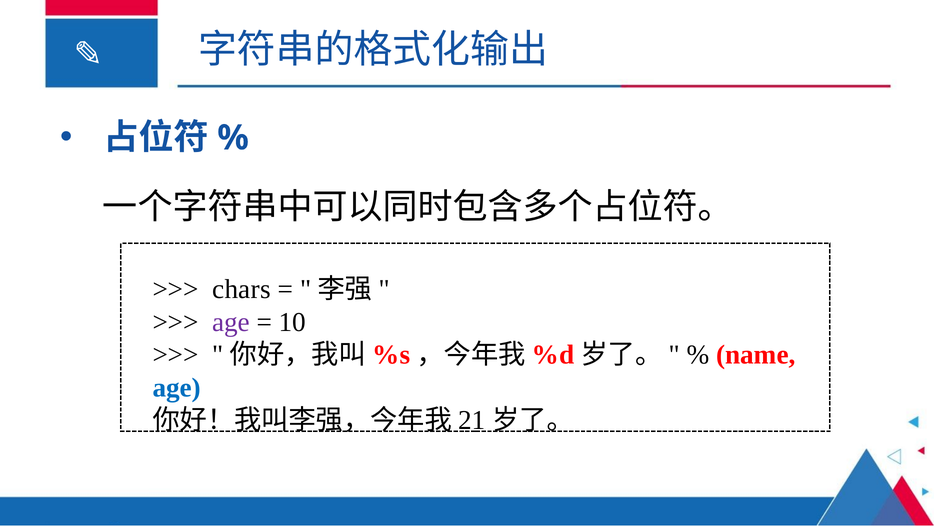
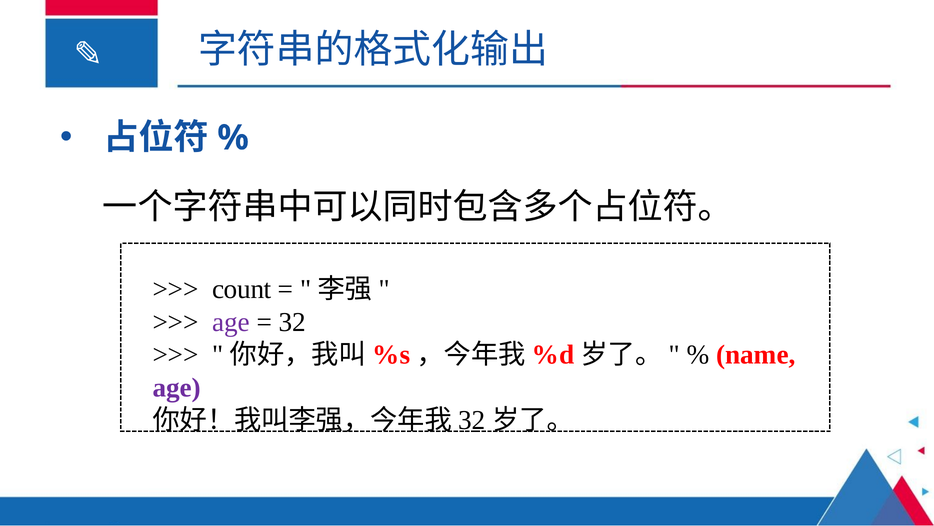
chars: chars -> count (242, 289)
10: 10 -> 32 (292, 322)
age colour: blue -> purple (177, 387)
21: 21 -> 32 (472, 420)
